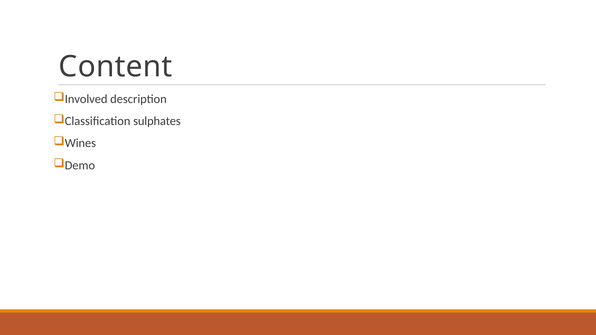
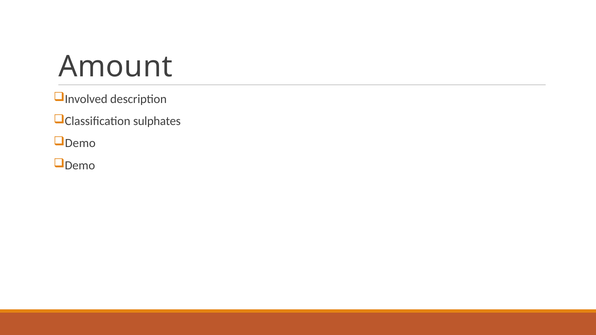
Content: Content -> Amount (115, 67)
Wines: Wines -> Demo (80, 143)
